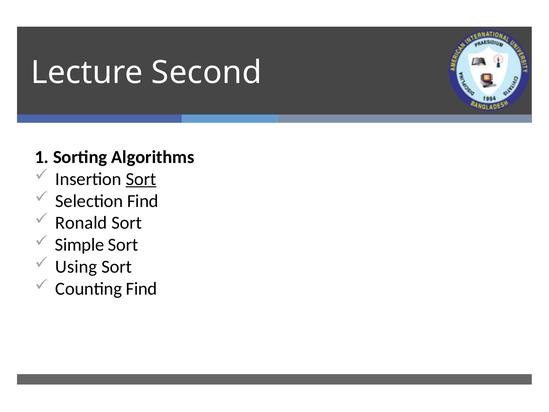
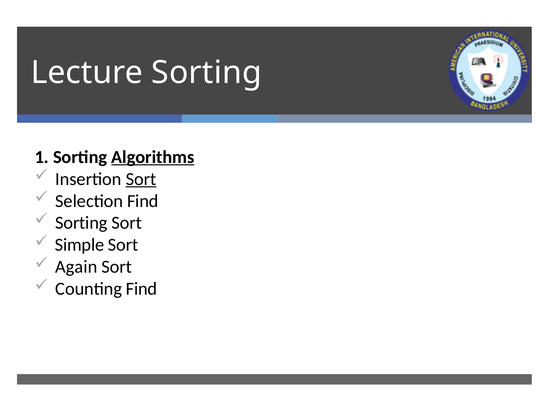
Lecture Second: Second -> Sorting (207, 73)
Algorithms underline: none -> present (153, 157)
Ronald: Ronald -> Sorting (81, 223)
Using: Using -> Again (76, 267)
